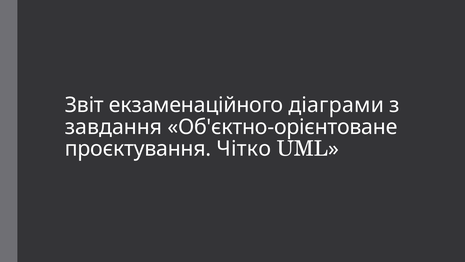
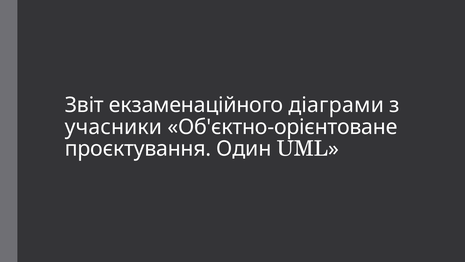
завдання: завдання -> учасники (114, 127)
Чітко: Чітко -> Один (244, 149)
